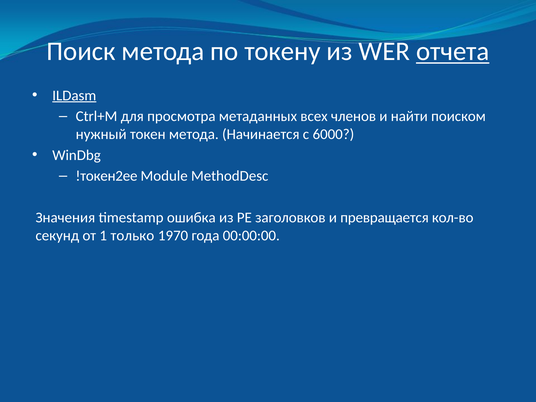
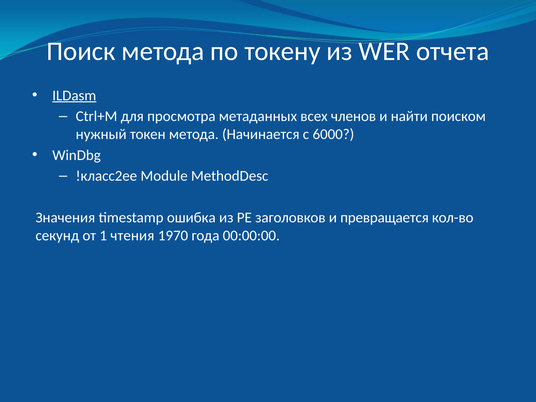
отчета underline: present -> none (453, 51)
!токен2ee: !токен2ee -> !класс2ee (106, 176)
только: только -> чтения (132, 236)
